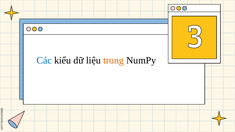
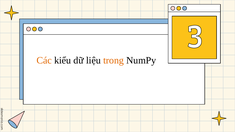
Các colour: blue -> orange (44, 60)
